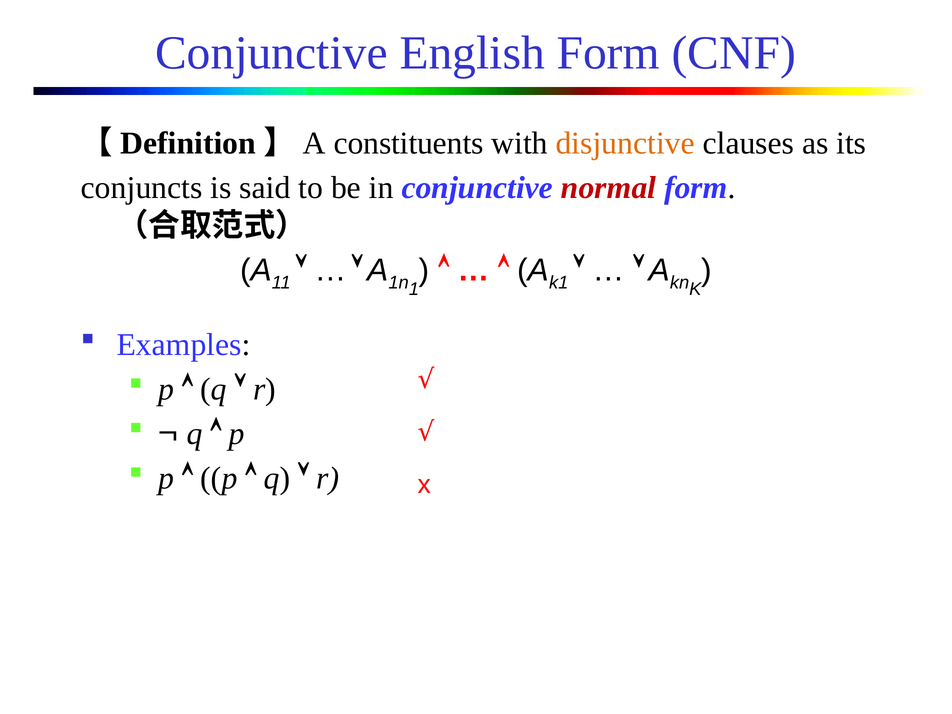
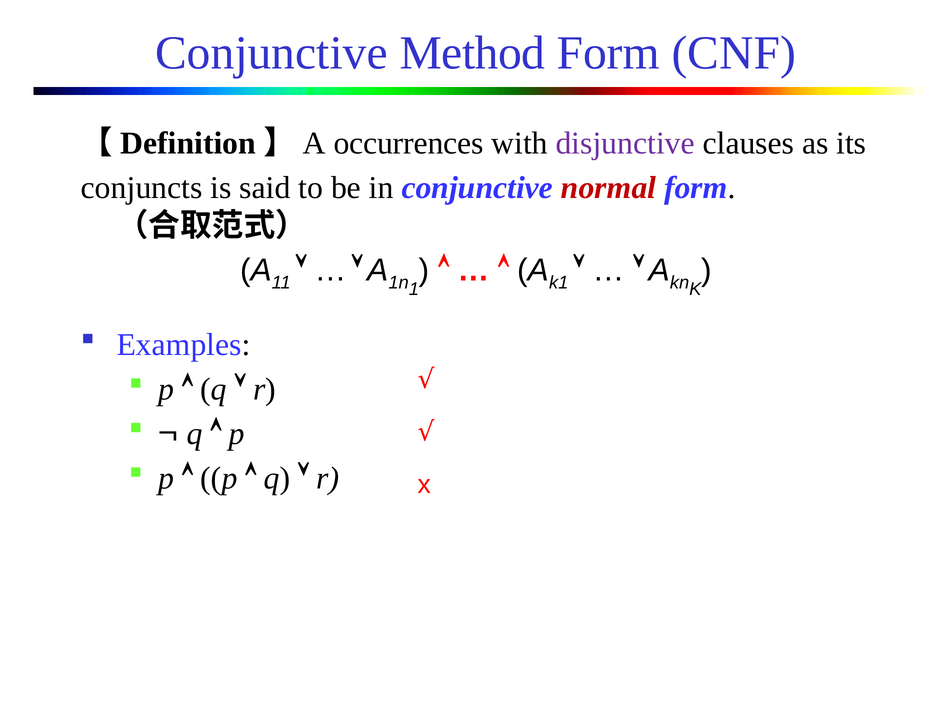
English: English -> Method (472, 53)
constituents: constituents -> occurrences (409, 143)
disjunctive colour: orange -> purple (625, 143)
